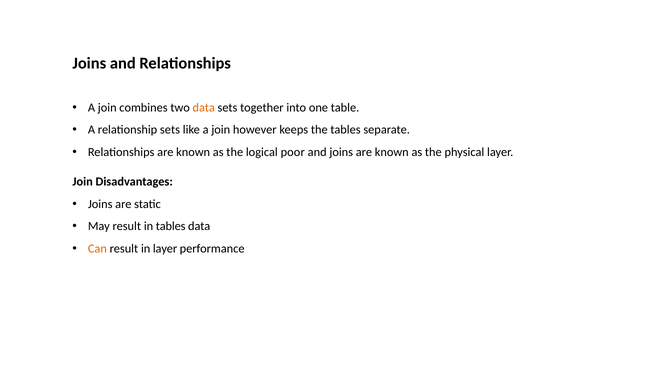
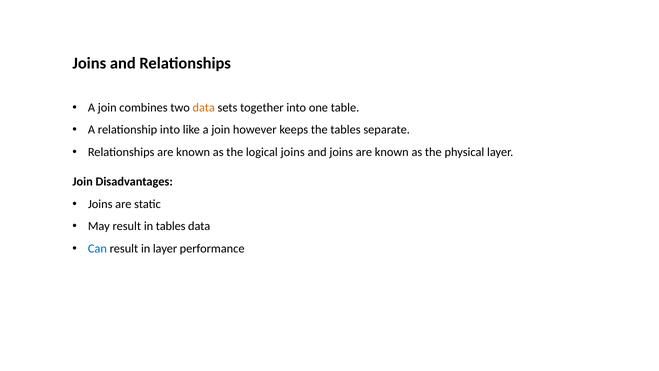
relationship sets: sets -> into (170, 130)
logical poor: poor -> joins (293, 152)
Can colour: orange -> blue (97, 248)
